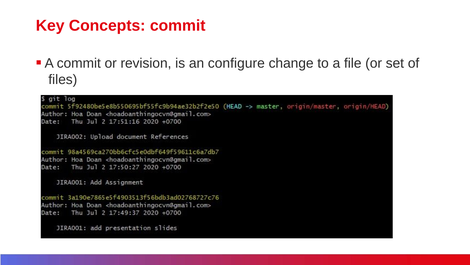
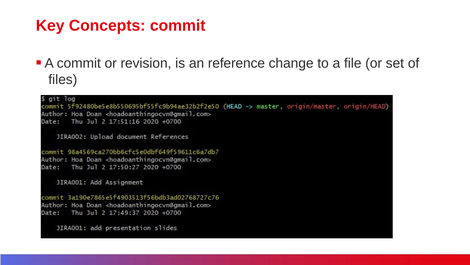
configure: configure -> reference (236, 63)
